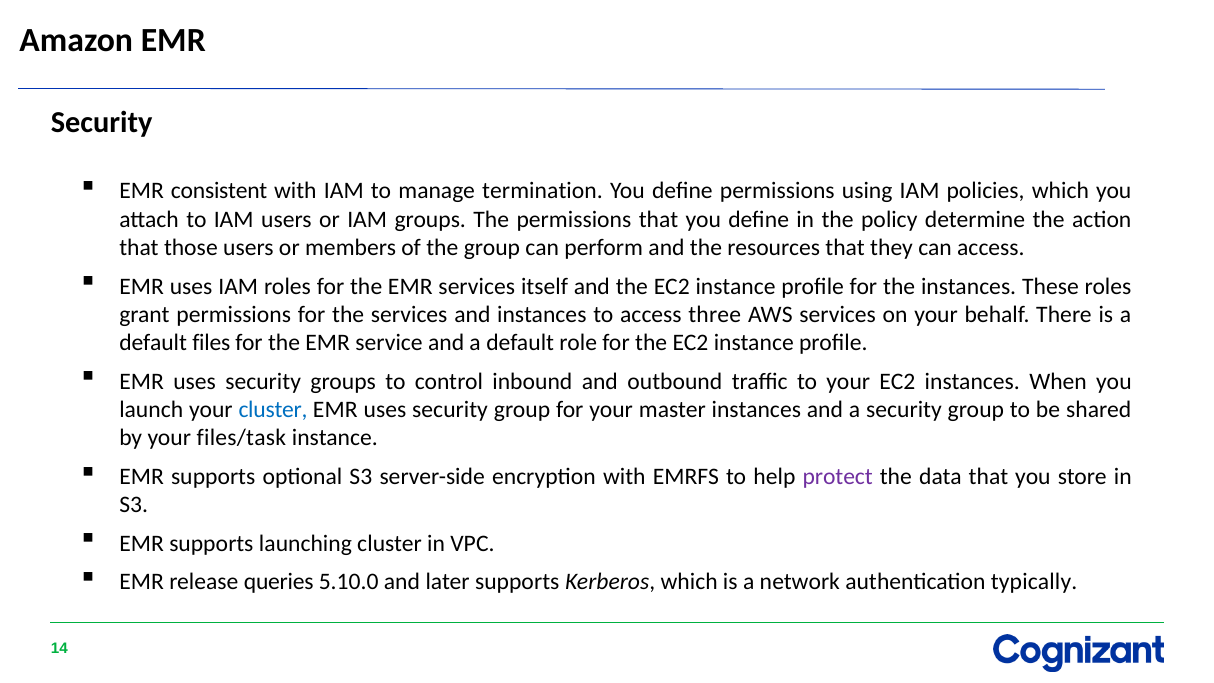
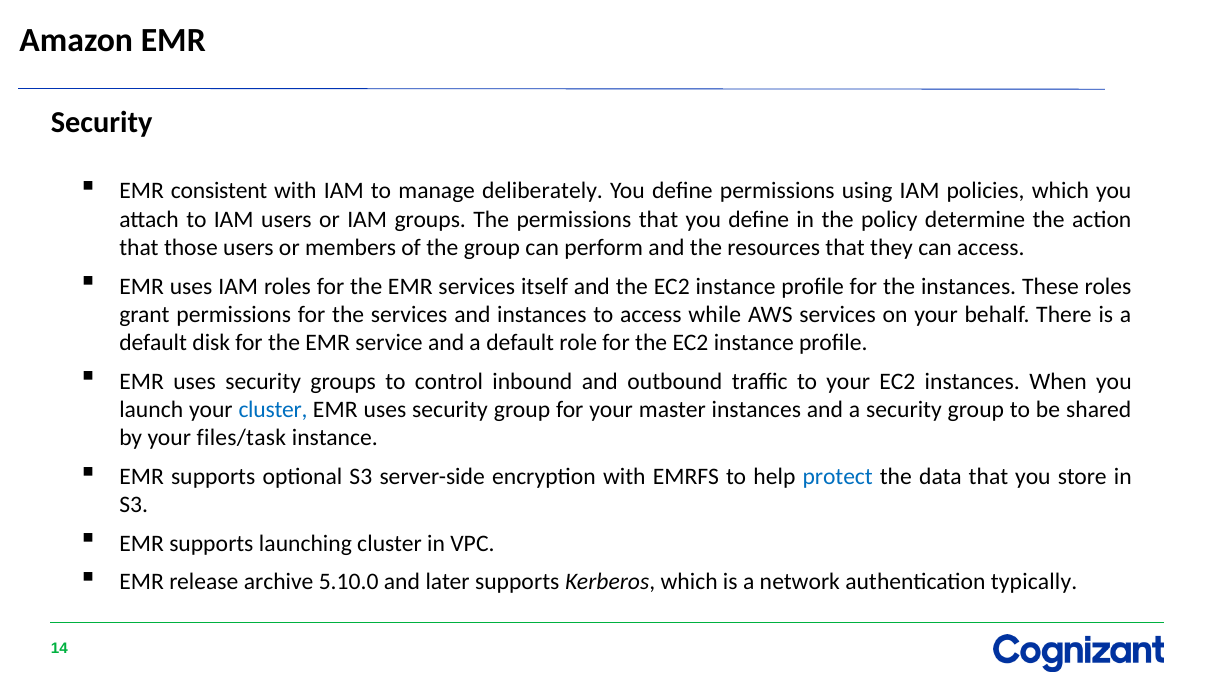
termination: termination -> deliberately (543, 191)
three: three -> while (715, 315)
files: files -> disk (211, 343)
protect colour: purple -> blue (838, 477)
queries: queries -> archive (279, 582)
